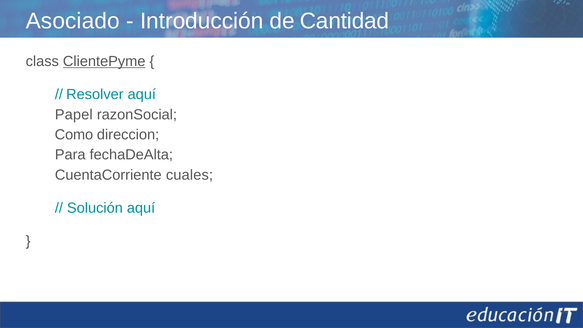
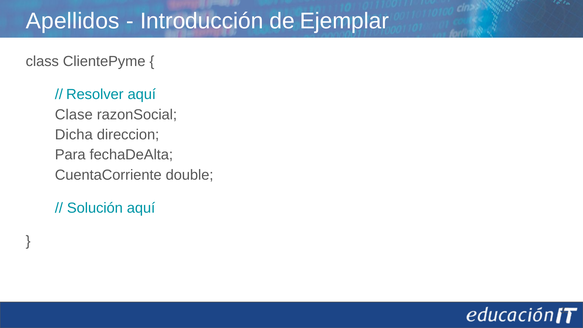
Asociado: Asociado -> Apellidos (73, 21)
Cantidad: Cantidad -> Ejemplar (344, 21)
ClientePyme underline: present -> none (104, 61)
Papel: Papel -> Clase (74, 115)
Como: Como -> Dicha (74, 135)
cuales: cuales -> double (190, 175)
